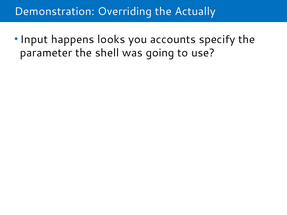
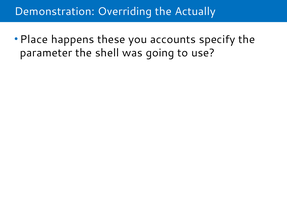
Input: Input -> Place (34, 40)
looks: looks -> these (111, 40)
